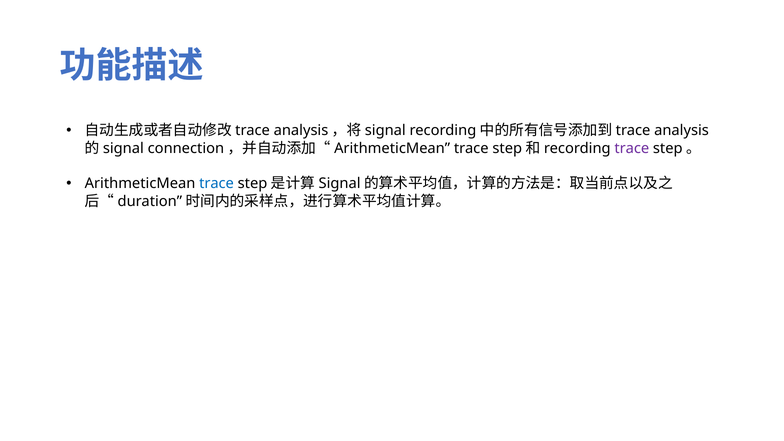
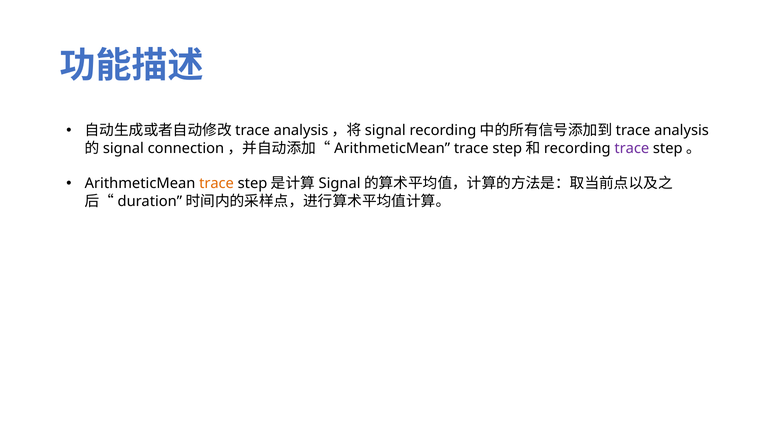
trace colour: blue -> orange (217, 184)
